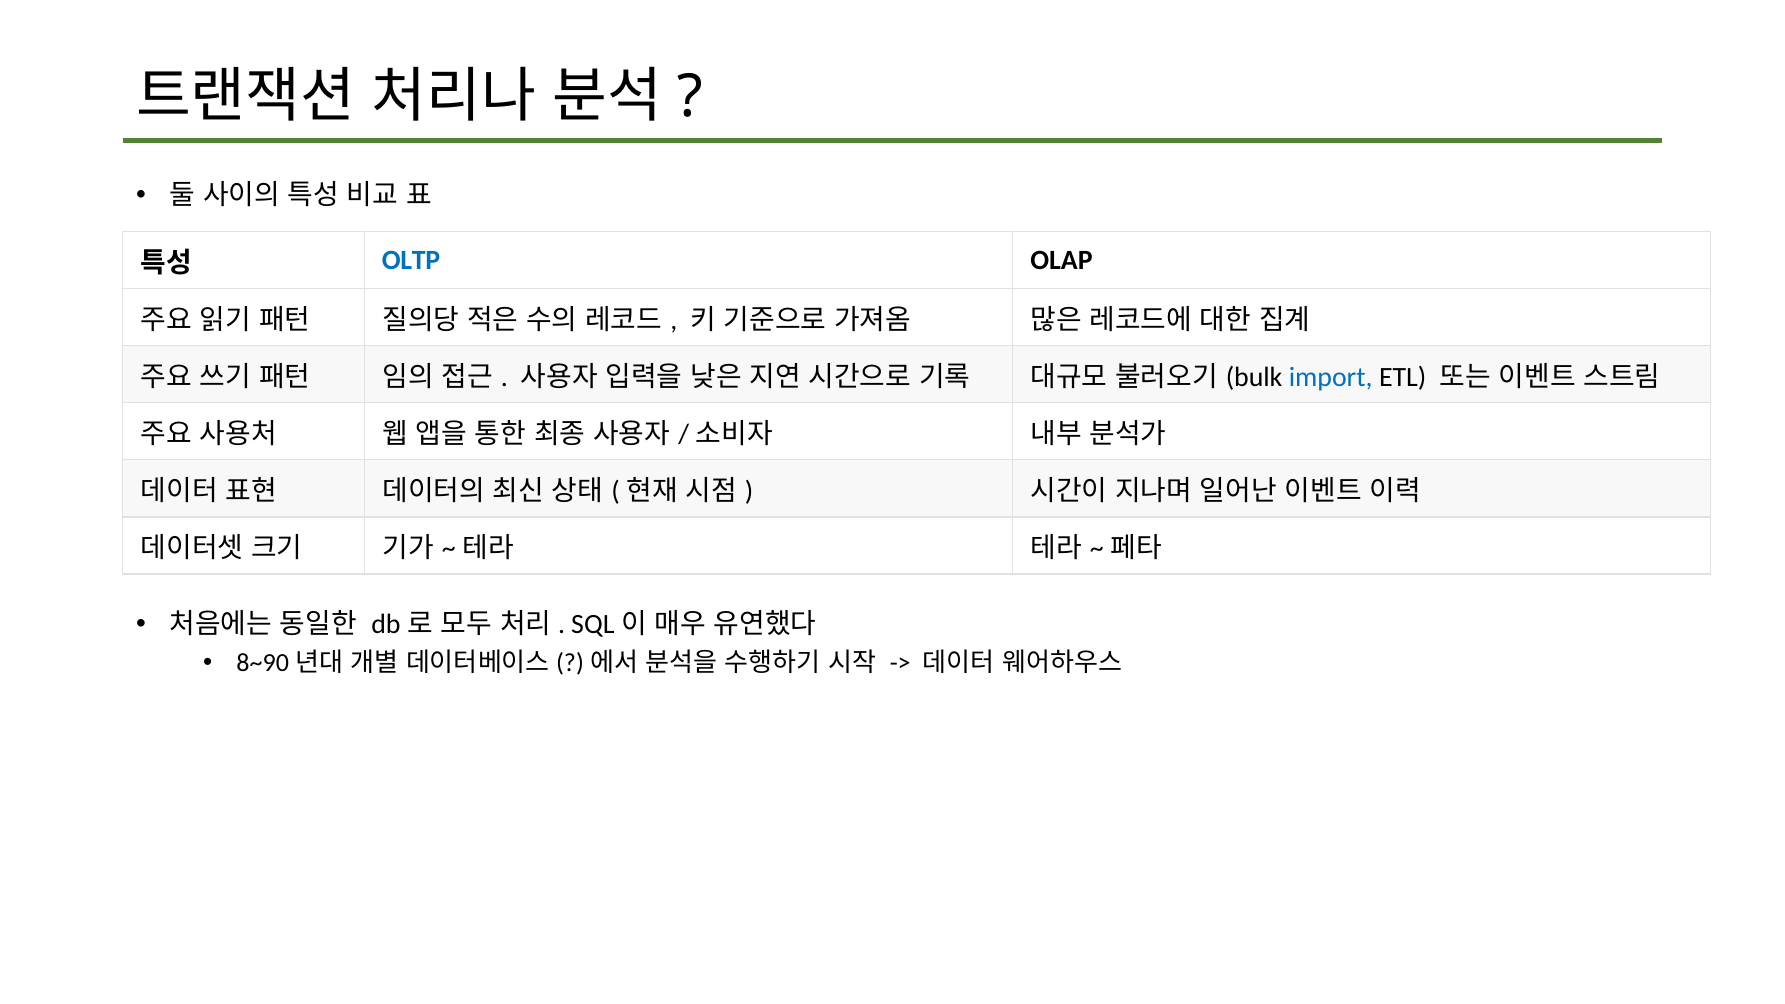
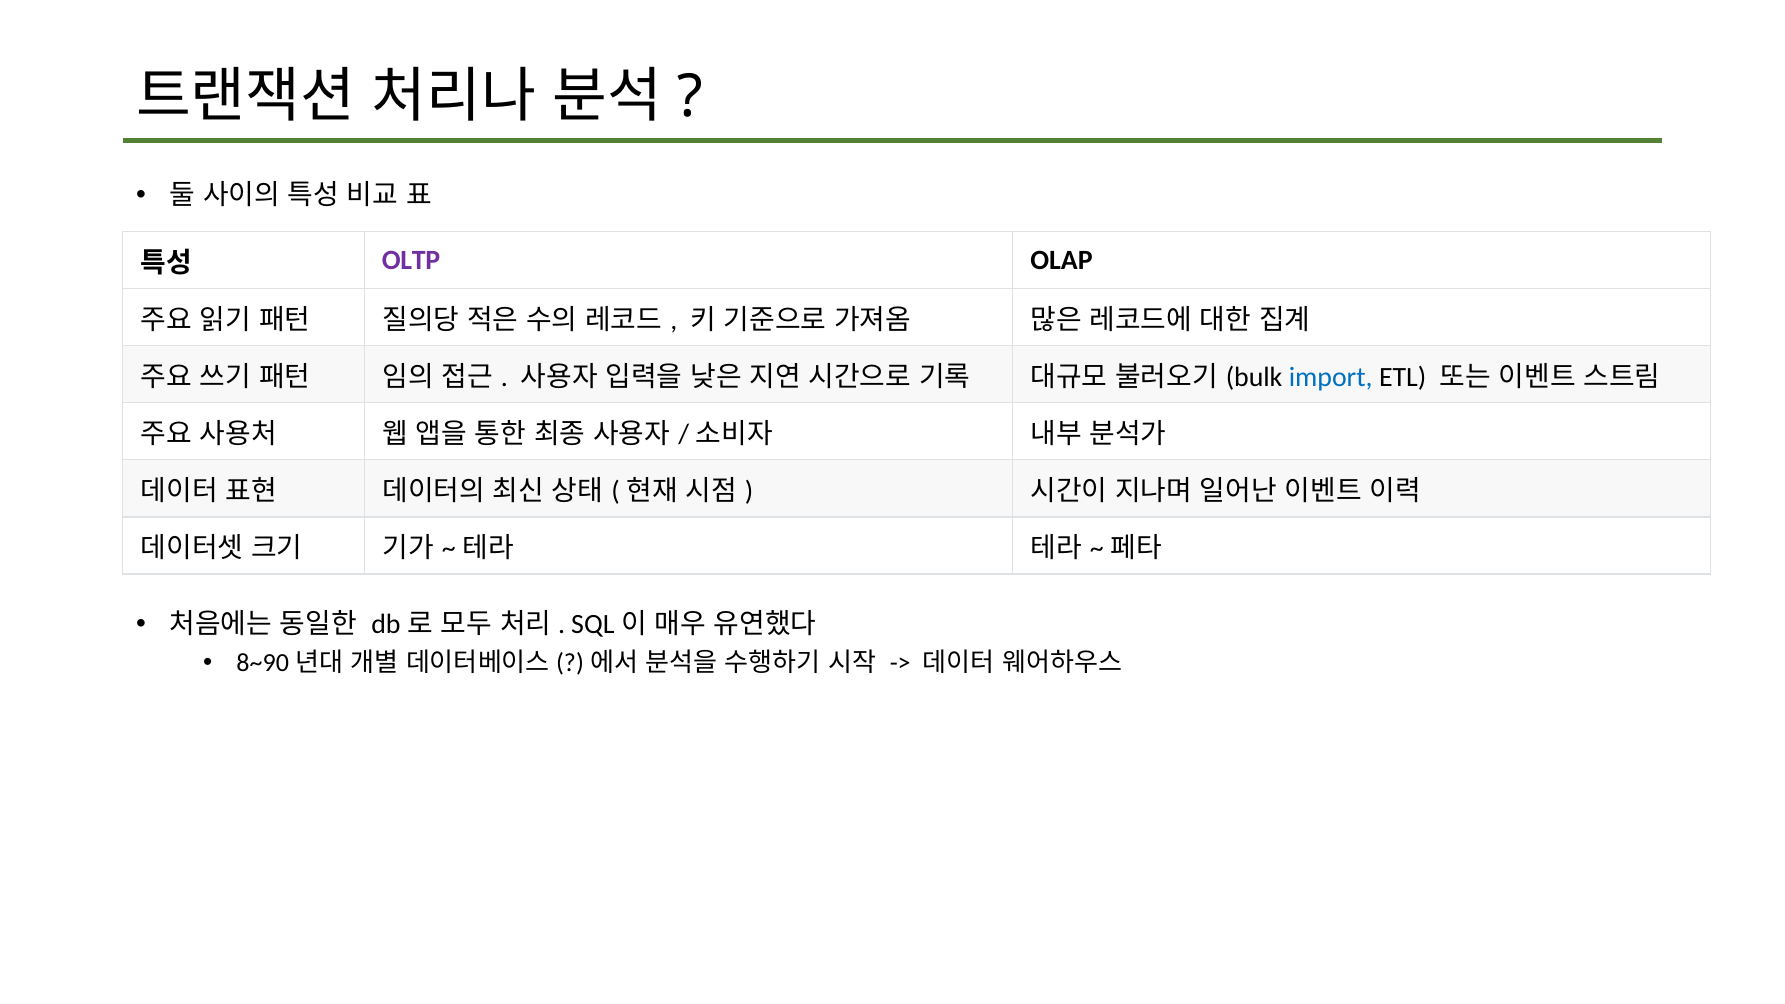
OLTP colour: blue -> purple (411, 260)
